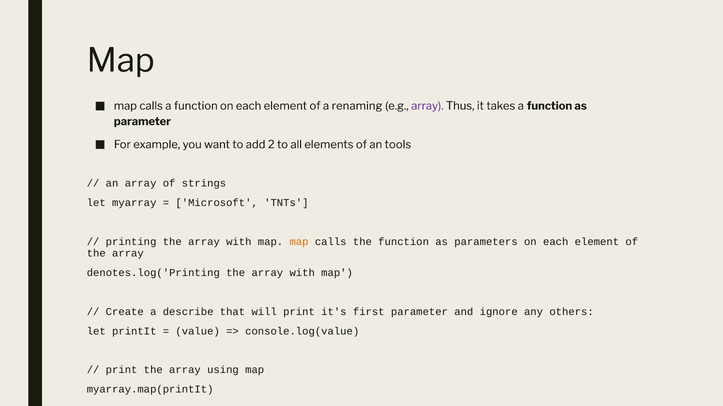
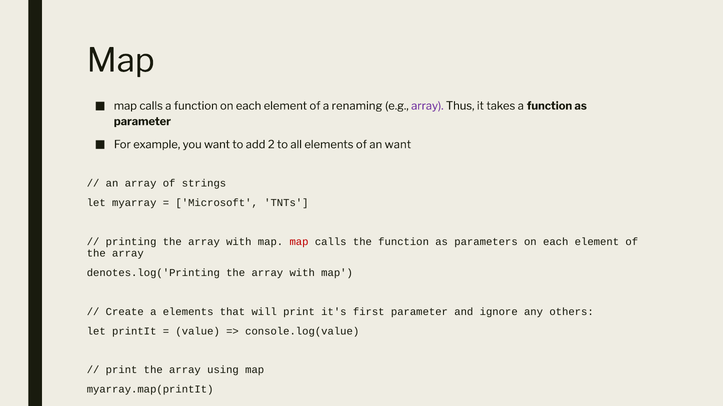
an tools: tools -> want (398, 145)
map colour: orange -> red (299, 242)
a describe: describe -> elements (188, 312)
